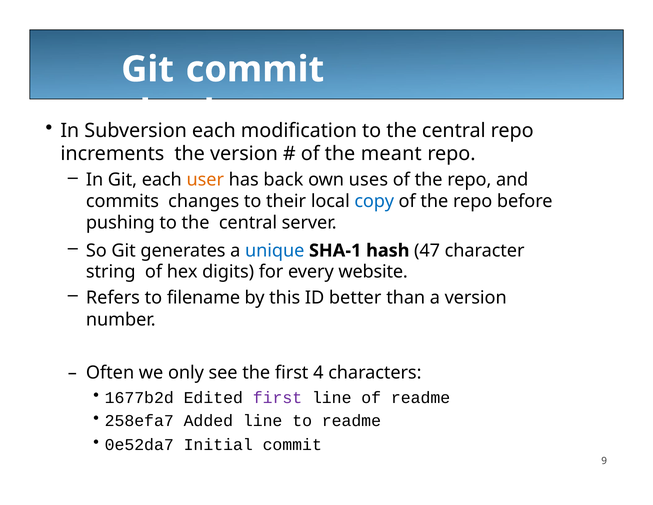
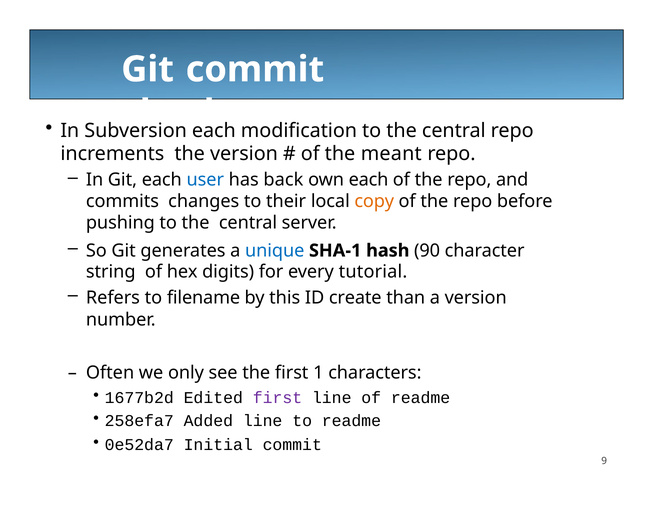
user colour: orange -> blue (205, 179)
own uses: uses -> each (369, 179)
copy colour: blue -> orange (374, 201)
47: 47 -> 90 (427, 250)
website: website -> tutorial (373, 272)
better: better -> create (355, 298)
4: 4 -> 1 (318, 373)
